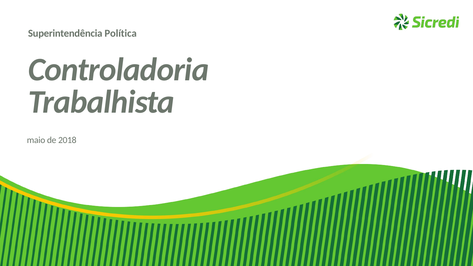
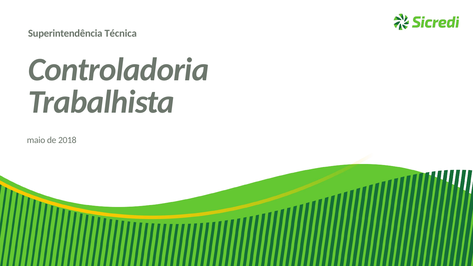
Política: Política -> Técnica (121, 33)
